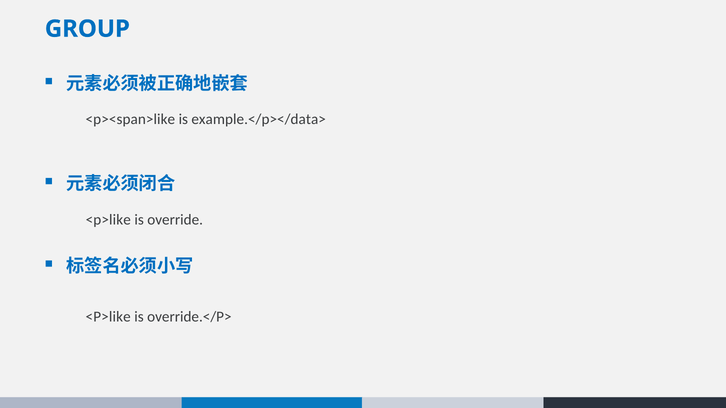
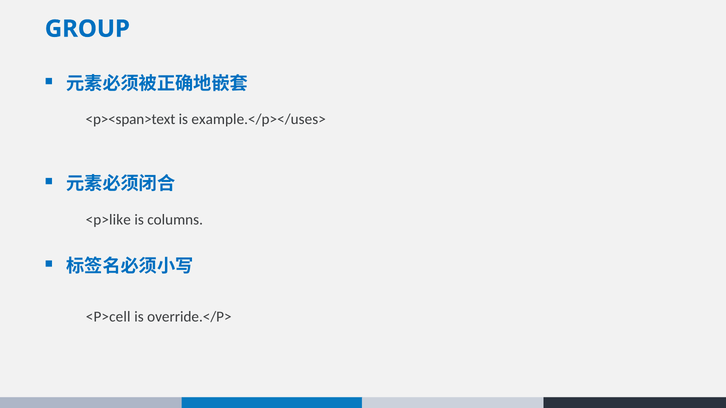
<p><span>like: <p><span>like -> <p><span>text (130, 119)
example.</p></data>: example.</p></data> -> example.</p></uses> (259, 119)
override: override -> columns (175, 220)
<P>like: <P>like -> <P>cell (108, 317)
